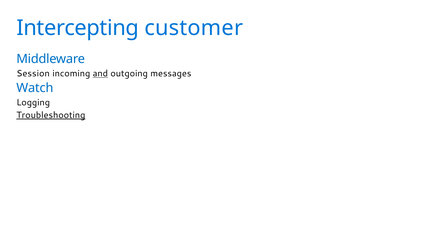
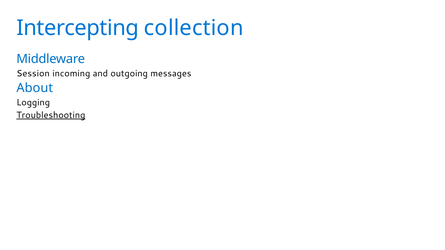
customer: customer -> collection (194, 28)
and underline: present -> none (100, 74)
Watch: Watch -> About (35, 88)
